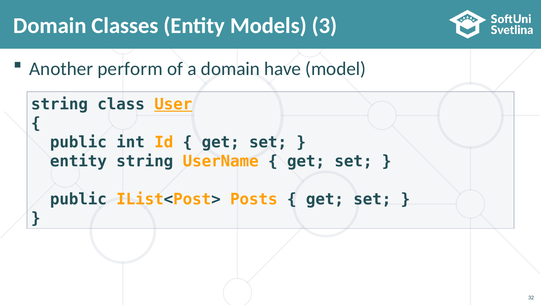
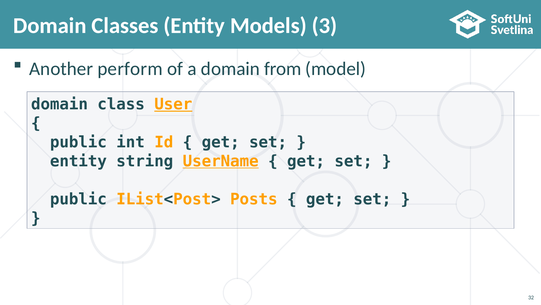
have: have -> from (283, 69)
string: string -> domain (59, 104)
UserName underline: none -> present (221, 161)
